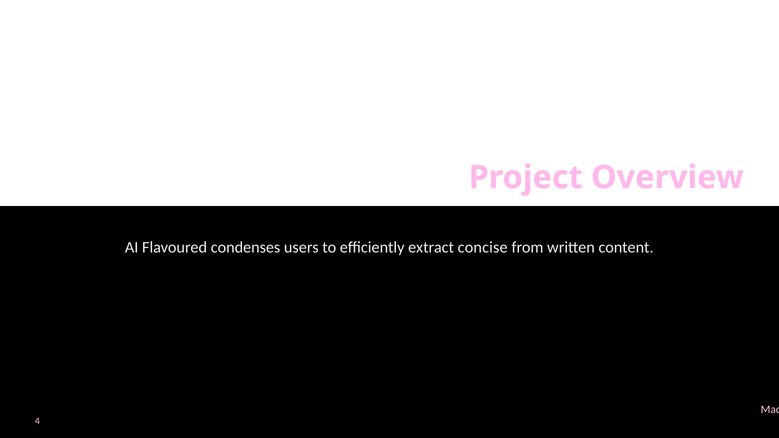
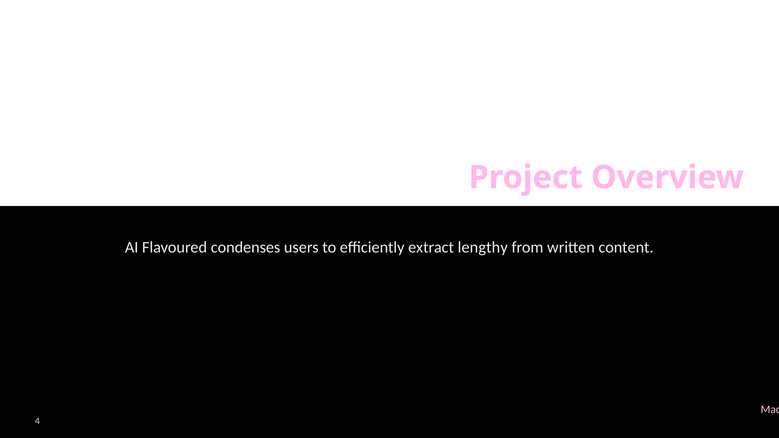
concise: concise -> lengthy (483, 247)
